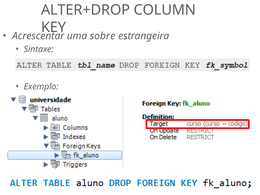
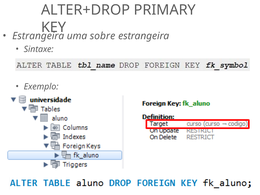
COLUMN: COLUMN -> PRIMARY (165, 10)
Acrescentar: Acrescentar -> Estrangeira (38, 36)
